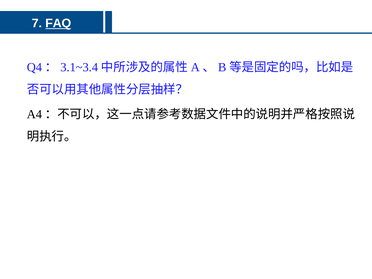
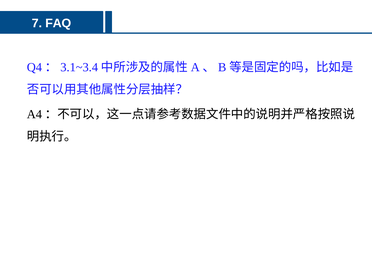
FAQ underline: present -> none (58, 23)
